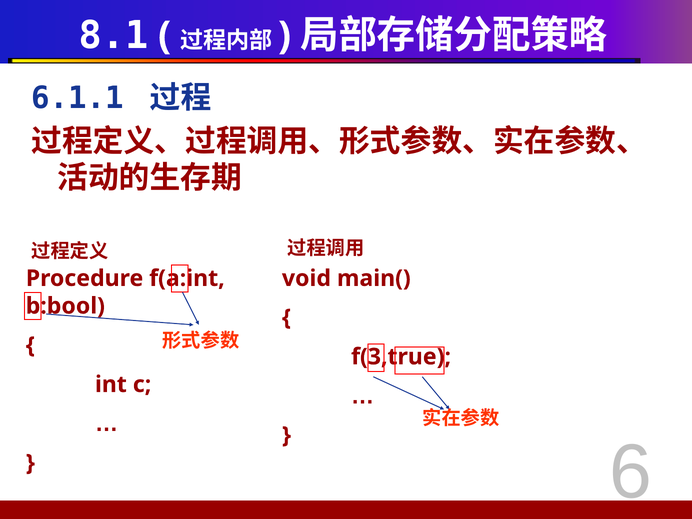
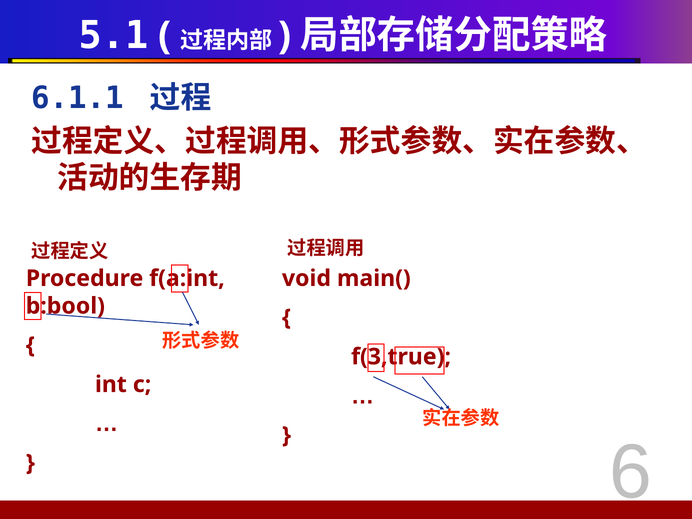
8.1: 8.1 -> 5.1 (114, 36)
